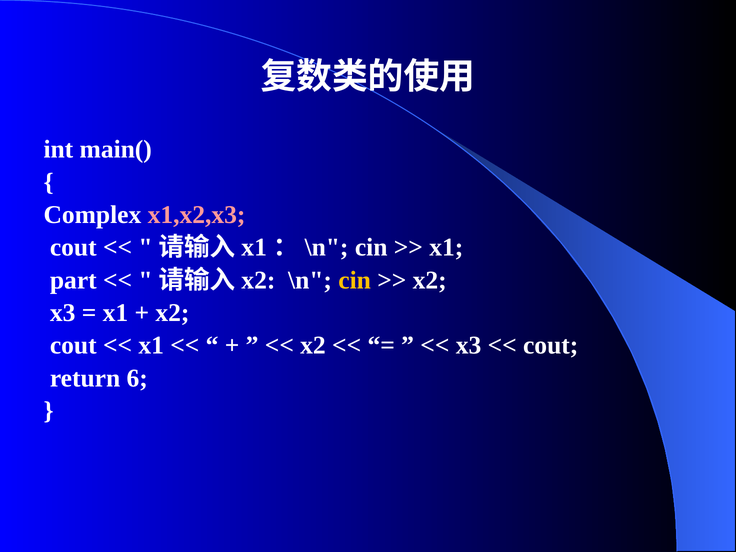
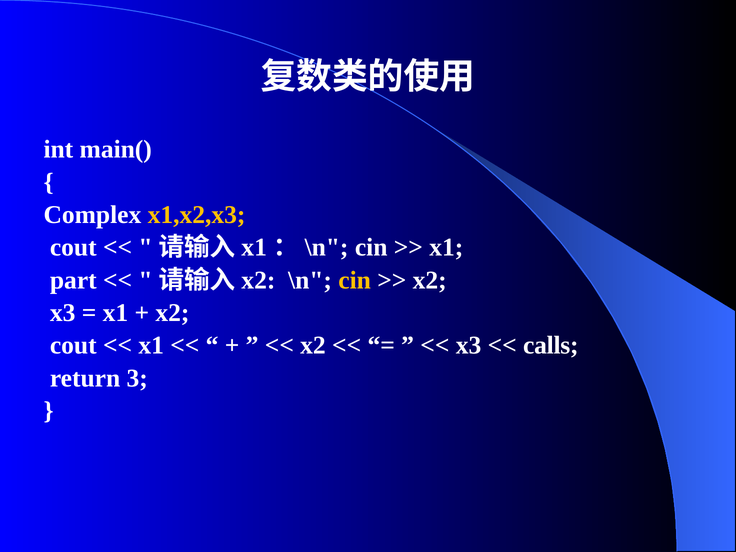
x1,x2,x3 colour: pink -> yellow (197, 215)
cout: cout -> calls (551, 346)
6: 6 -> 3 (137, 378)
